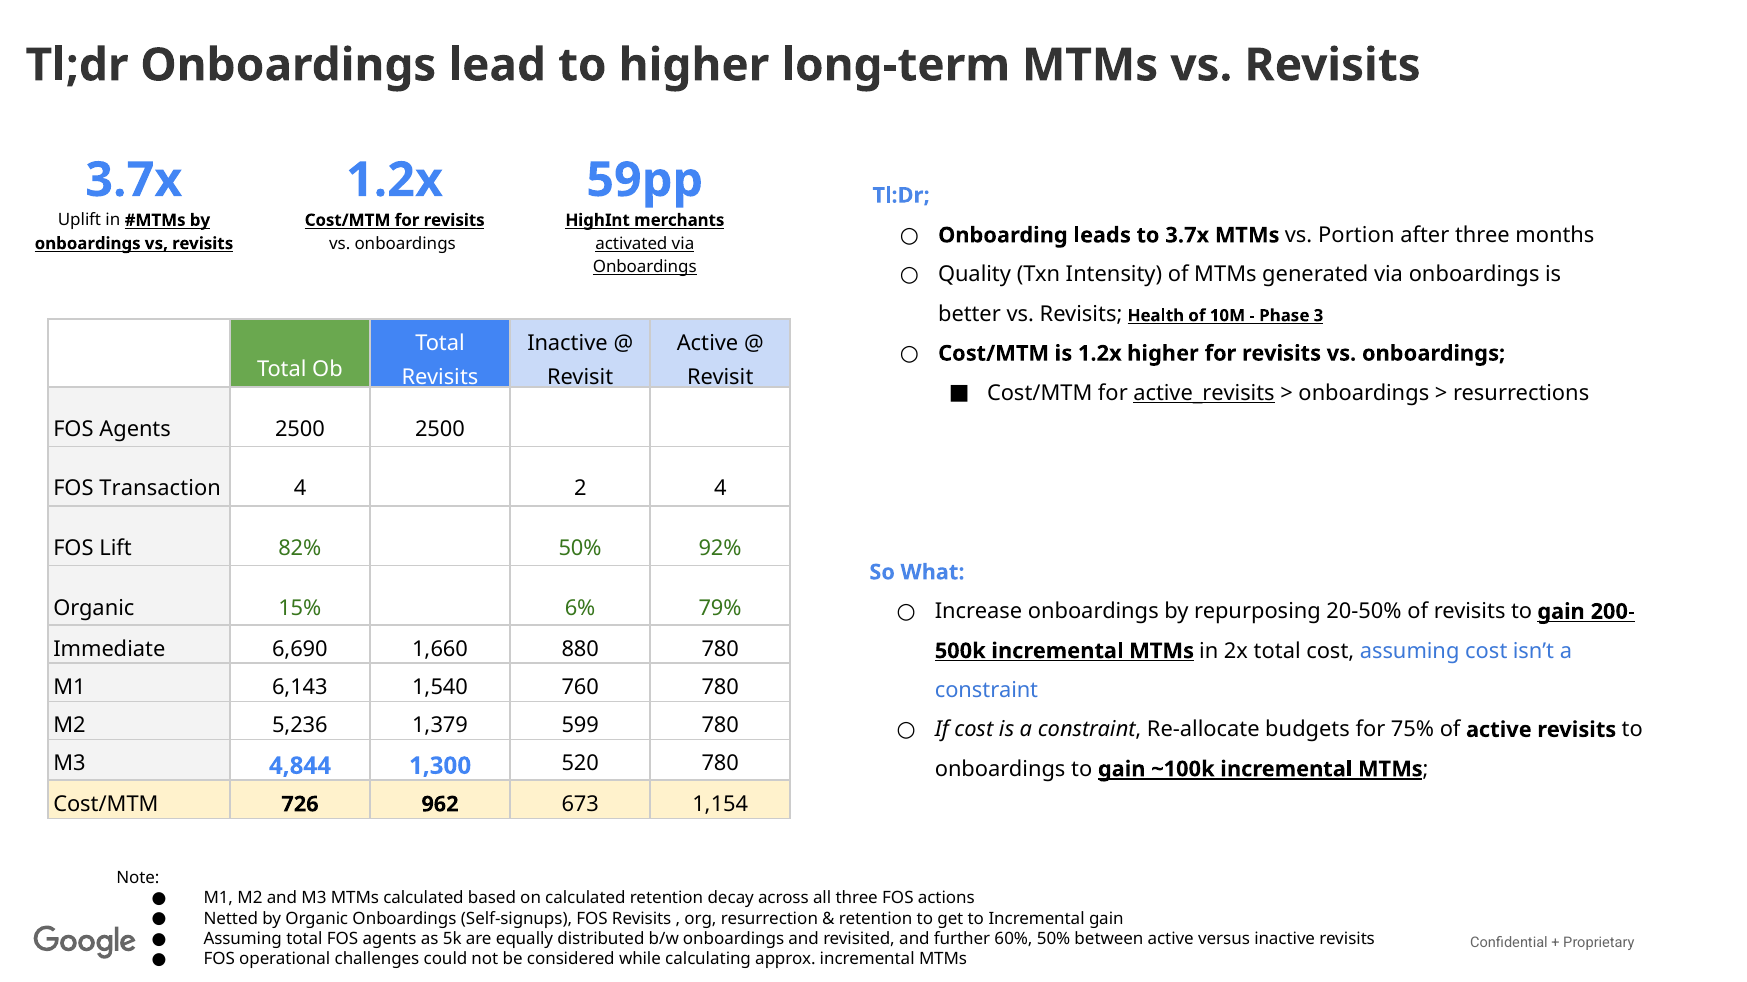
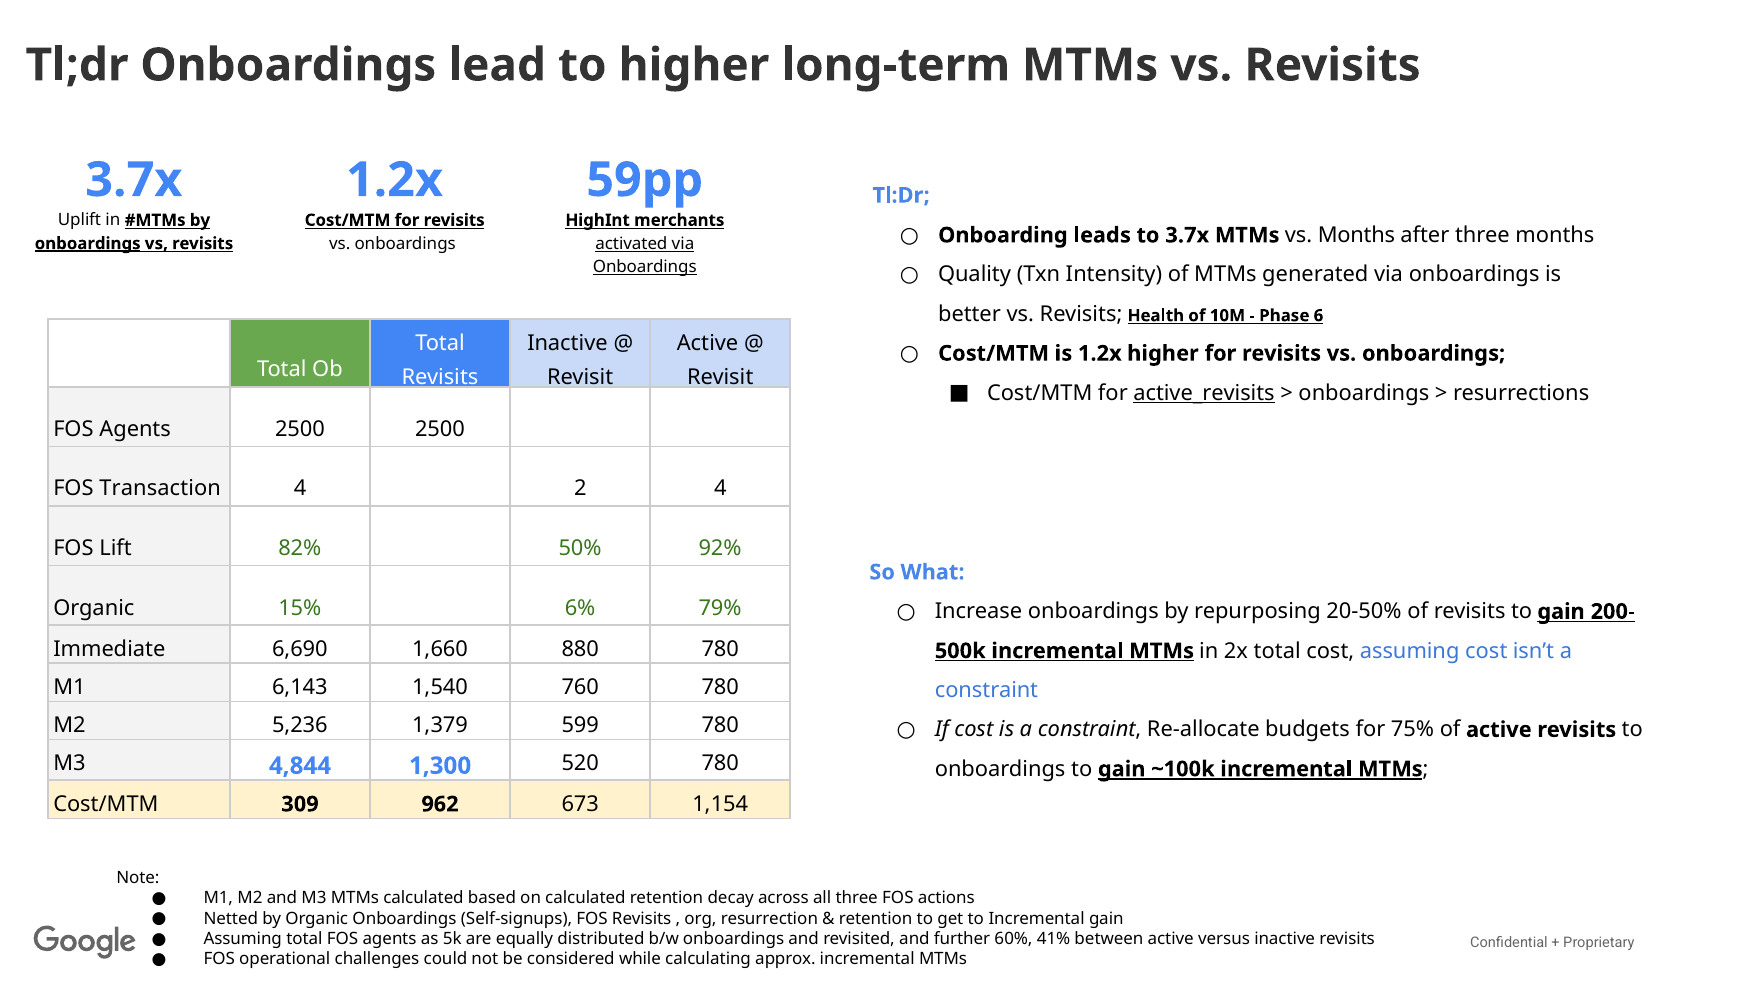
vs Portion: Portion -> Months (1356, 235)
onboardings underline: none -> present (88, 244)
3: 3 -> 6 (1318, 316)
726: 726 -> 309 (300, 805)
60% 50%: 50% -> 41% (1054, 939)
